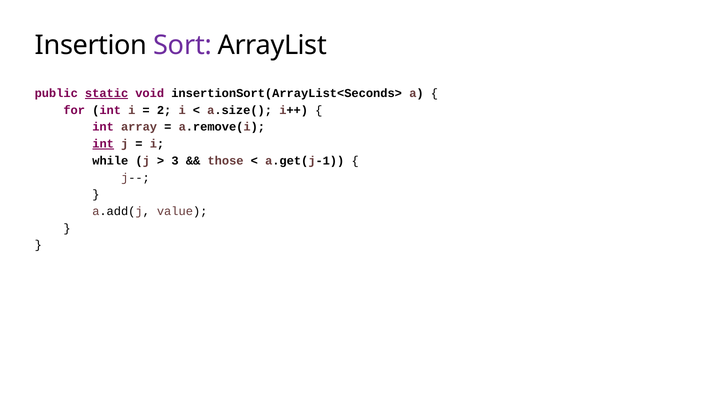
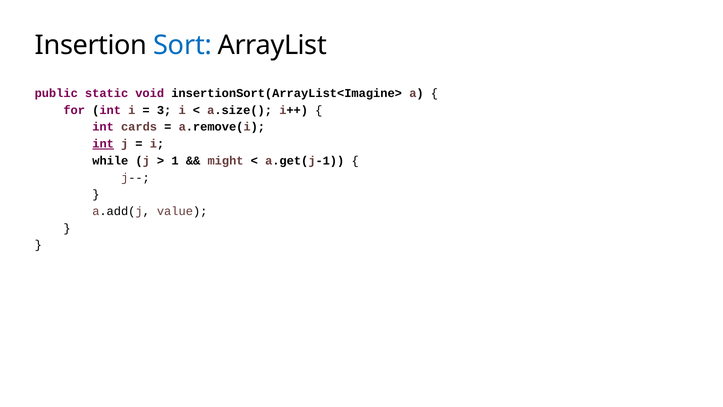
Sort colour: purple -> blue (183, 45)
static underline: present -> none (107, 93)
insertionSort(ArrayList<Seconds>: insertionSort(ArrayList<Seconds> -> insertionSort(ArrayList<Imagine> (287, 93)
2: 2 -> 3 (164, 110)
array: array -> cards (139, 127)
3: 3 -> 1 (175, 161)
those: those -> might (226, 161)
